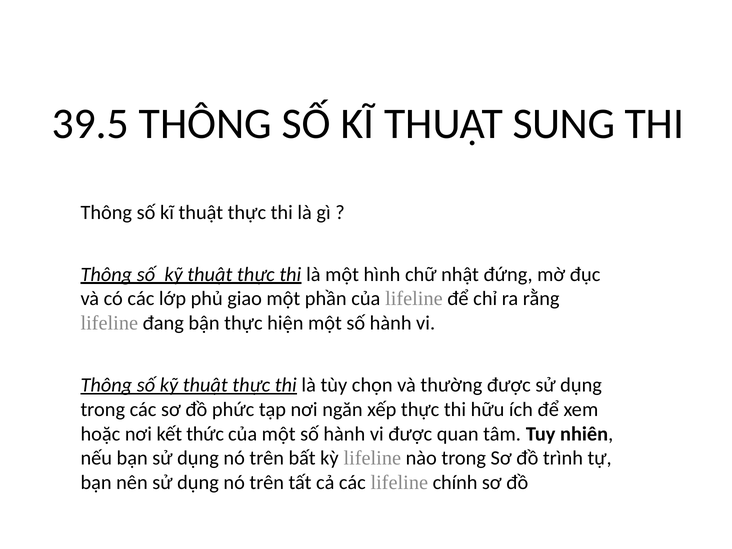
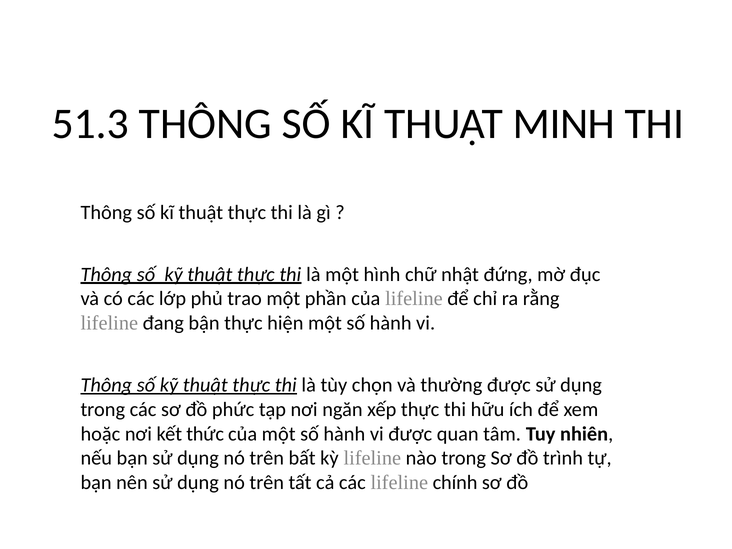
39.5: 39.5 -> 51.3 (90, 124)
SUNG: SUNG -> MINH (564, 124)
giao: giao -> trao (245, 299)
